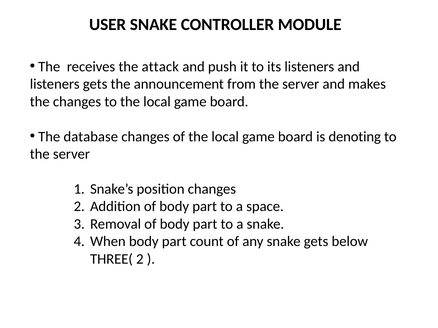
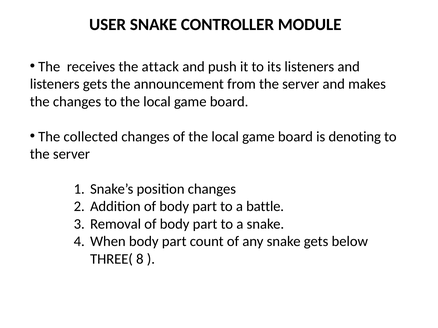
database: database -> collected (91, 137)
space: space -> battle (265, 207)
THREE( 2: 2 -> 8 (140, 259)
